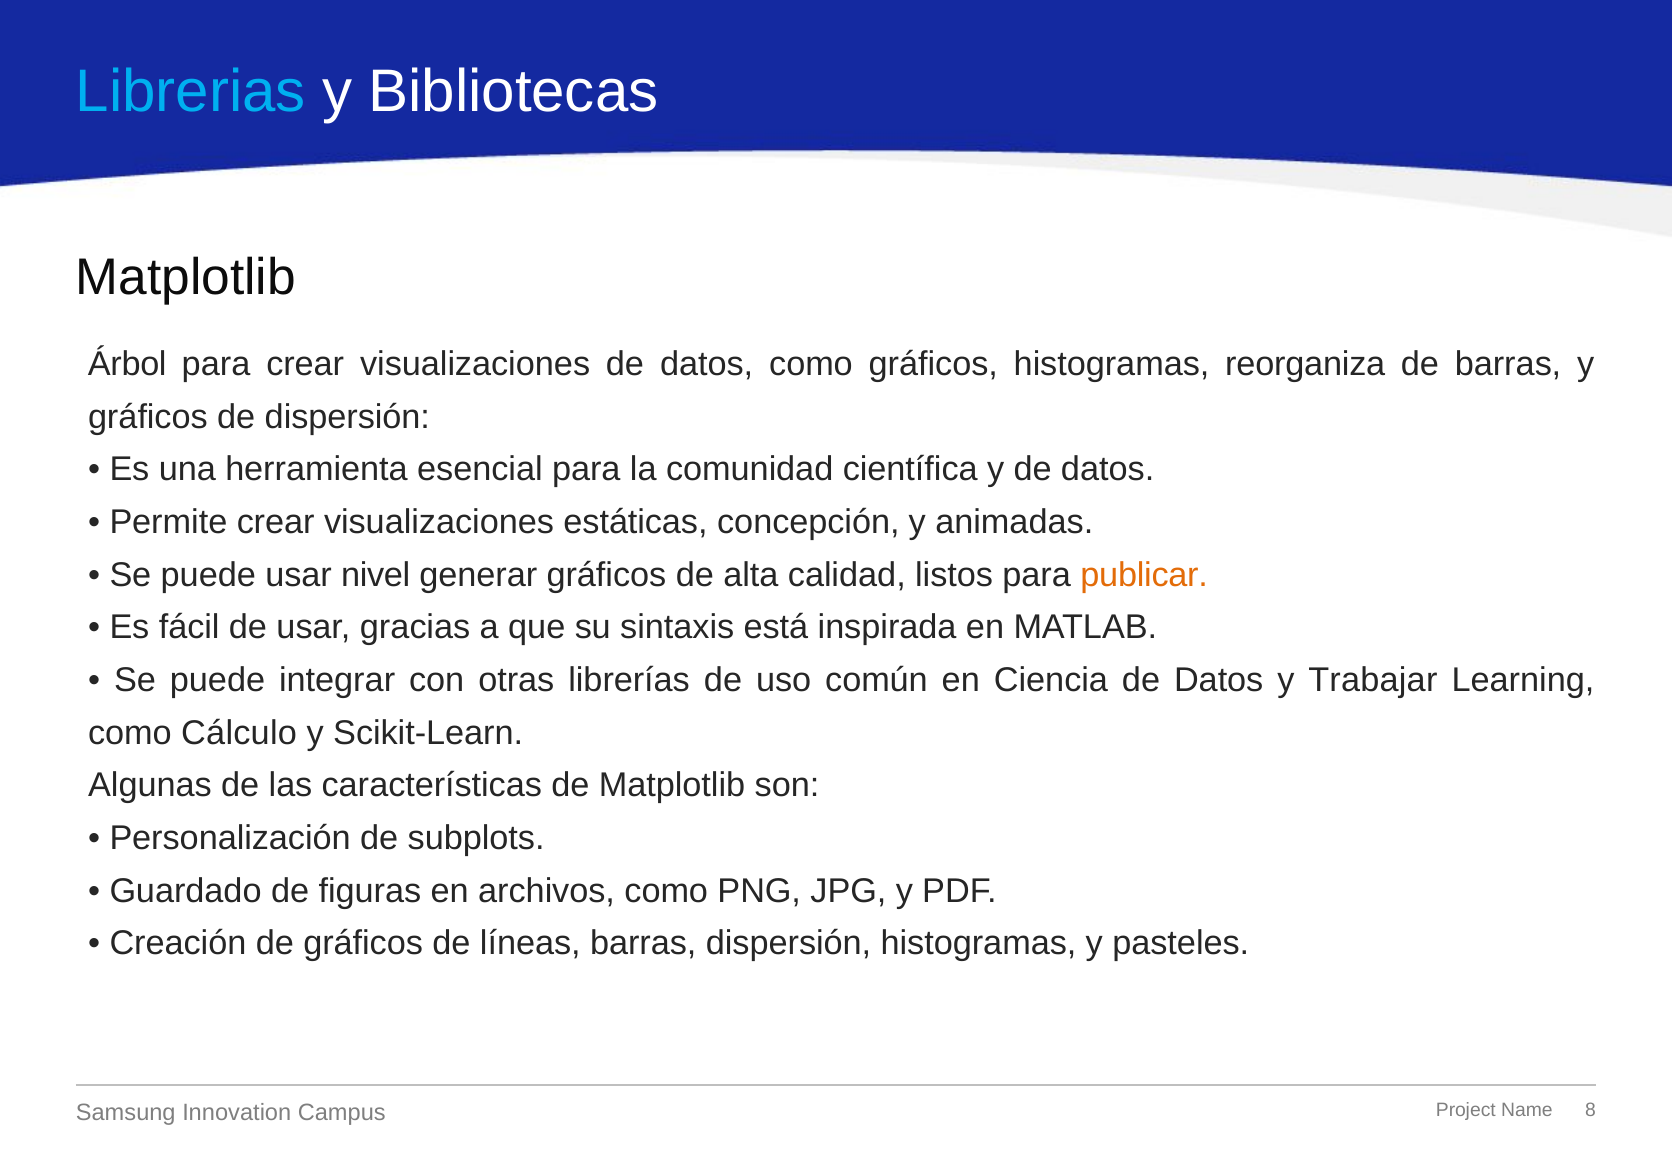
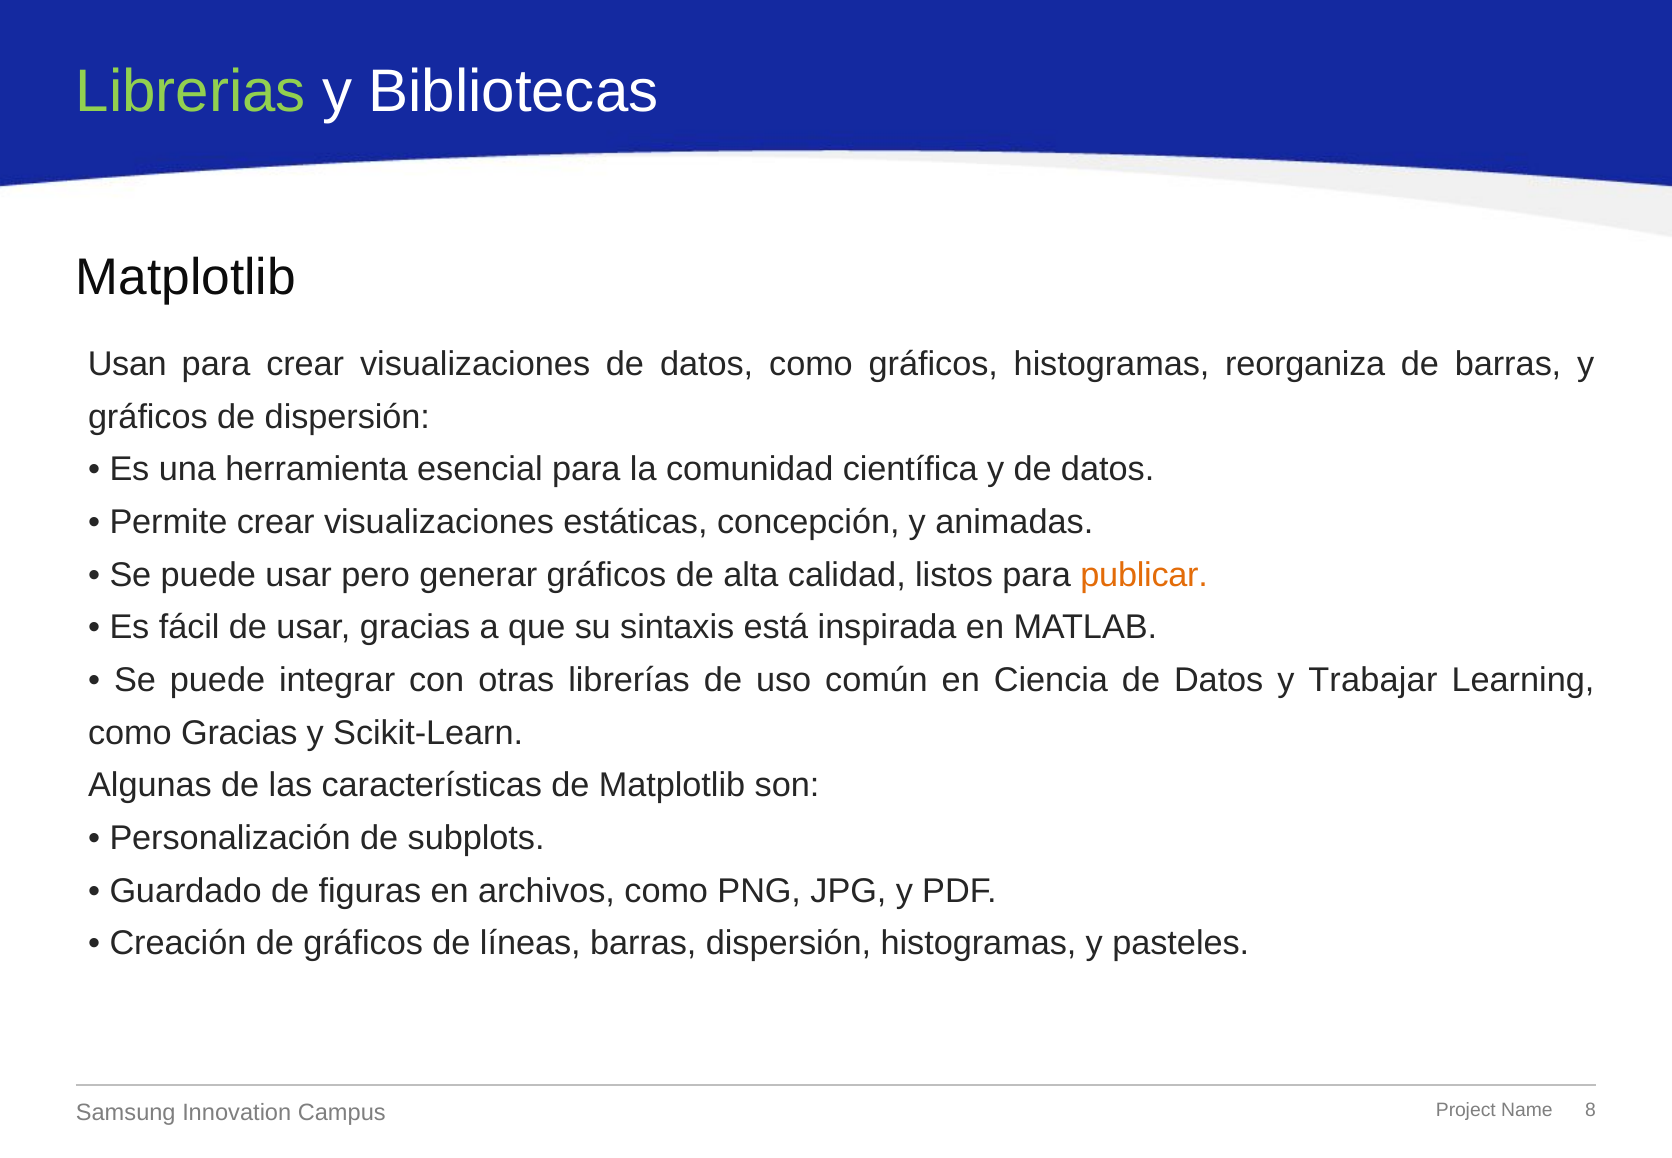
Librerias colour: light blue -> light green (191, 92)
Árbol: Árbol -> Usan (127, 364)
nivel: nivel -> pero (376, 575)
como Cálculo: Cálculo -> Gracias (239, 733)
